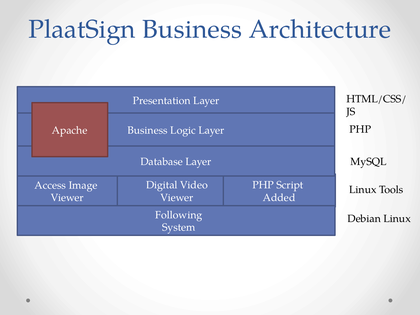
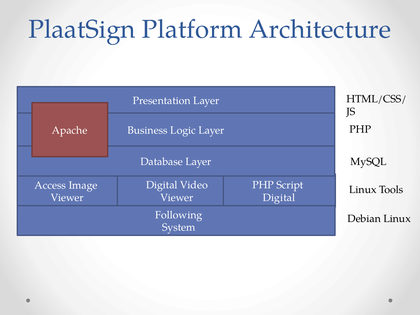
PlaatSign Business: Business -> Platform (192, 29)
Added: Added -> Digital (279, 198)
